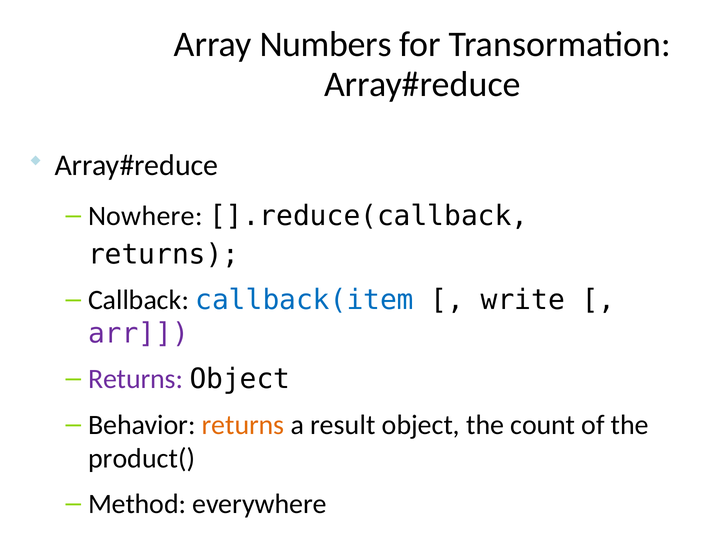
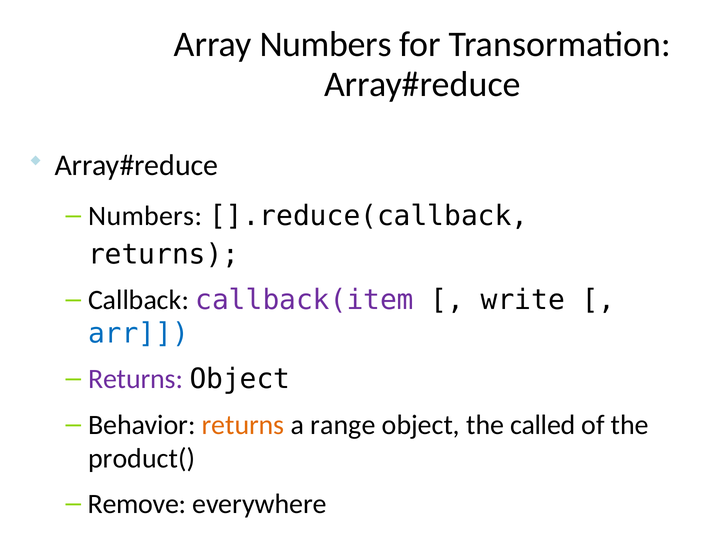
Nowhere: Nowhere -> Numbers (145, 216)
callback(item colour: blue -> purple (305, 299)
arr colour: purple -> blue (138, 333)
result: result -> range (343, 424)
count: count -> called (543, 424)
Method: Method -> Remove (137, 503)
